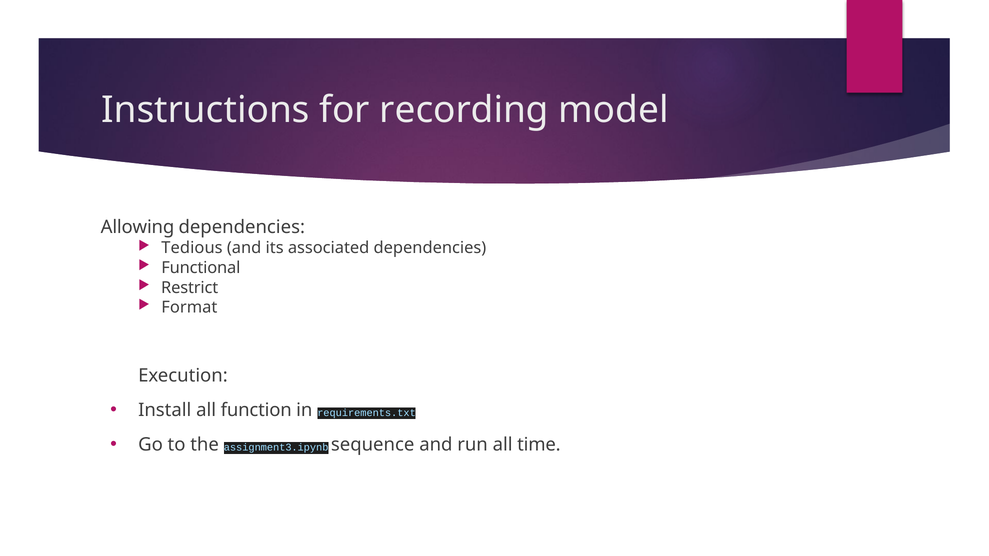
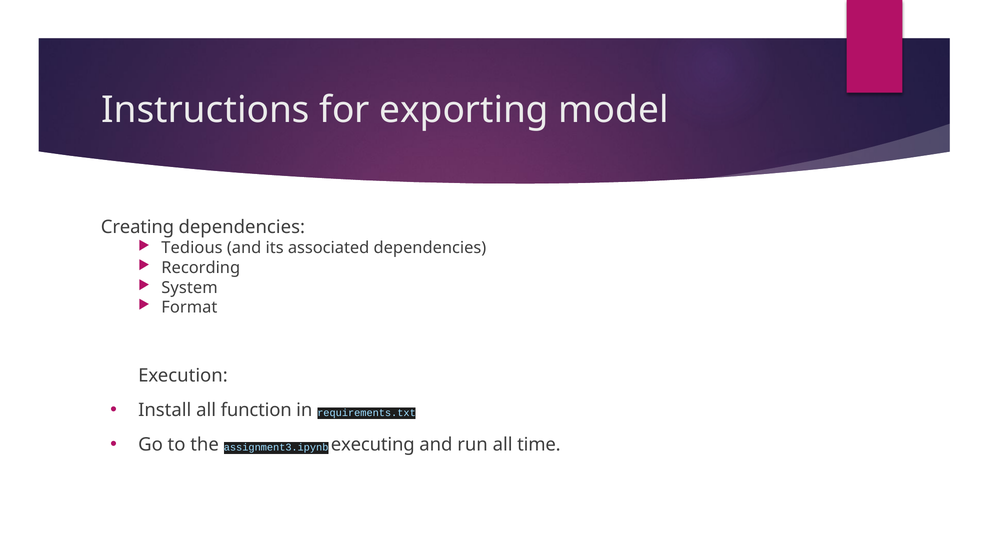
recording: recording -> exporting (464, 110)
Allowing: Allowing -> Creating (138, 227)
Functional: Functional -> Recording (201, 268)
Restrict: Restrict -> System (190, 288)
sequence: sequence -> executing (373, 445)
